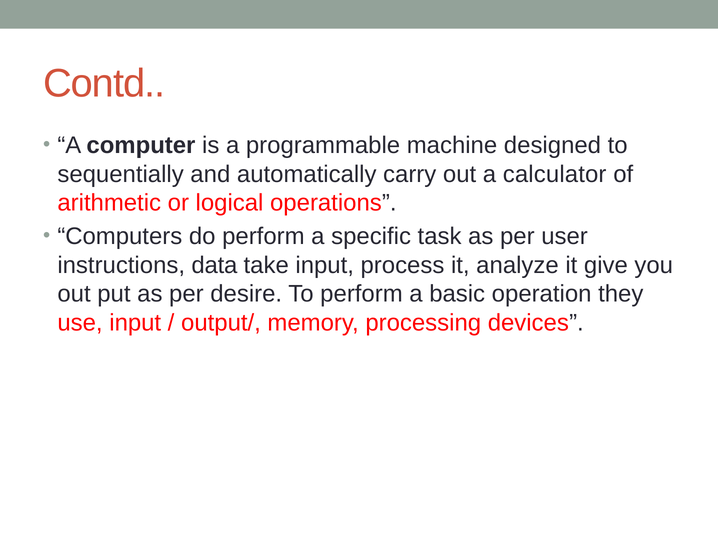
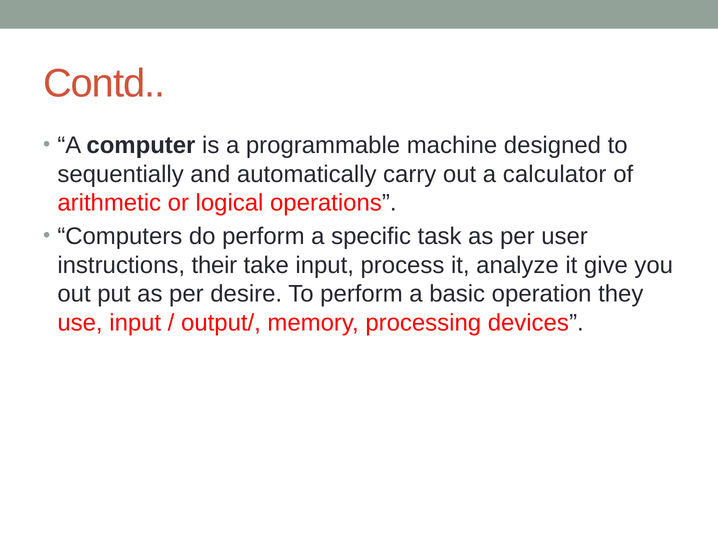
data: data -> their (214, 265)
